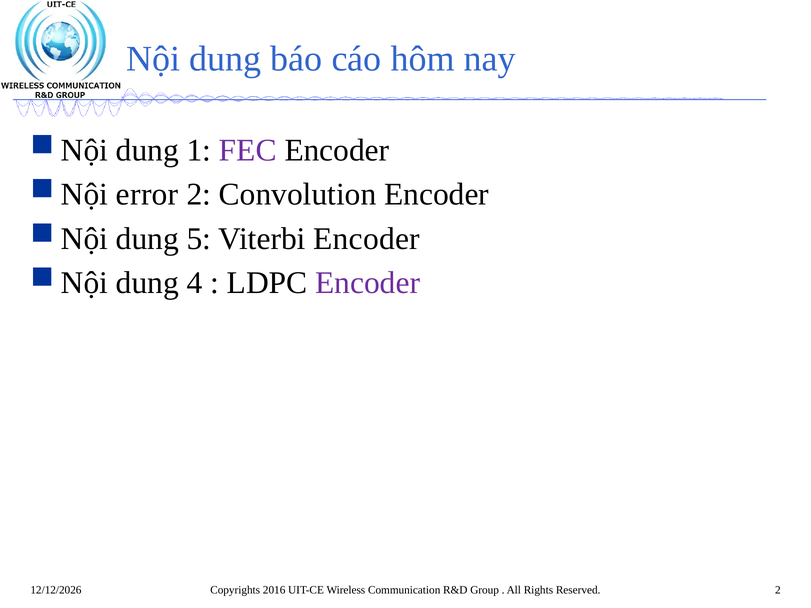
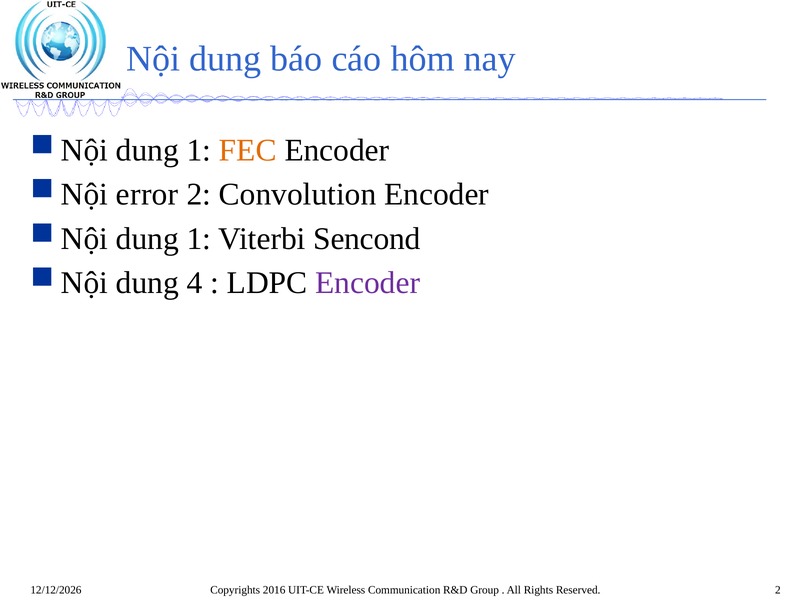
FEC colour: purple -> orange (248, 150)
5: 5 -> 1 (199, 239)
Viterbi Encoder: Encoder -> Sencond (367, 239)
